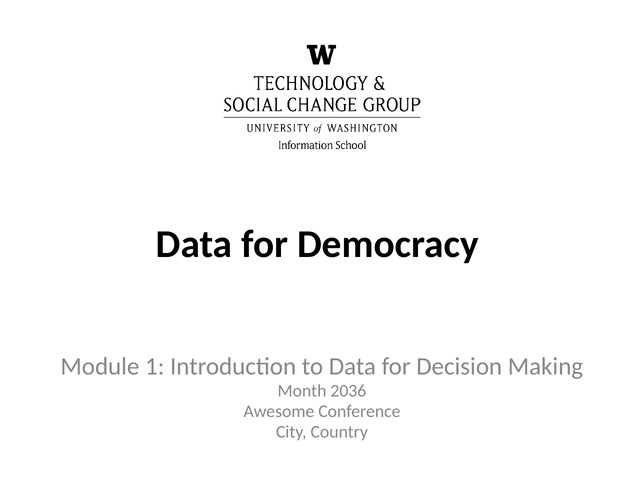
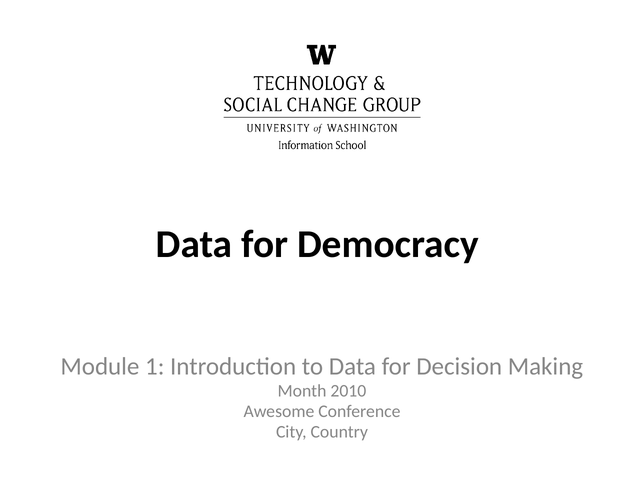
2036: 2036 -> 2010 (348, 391)
